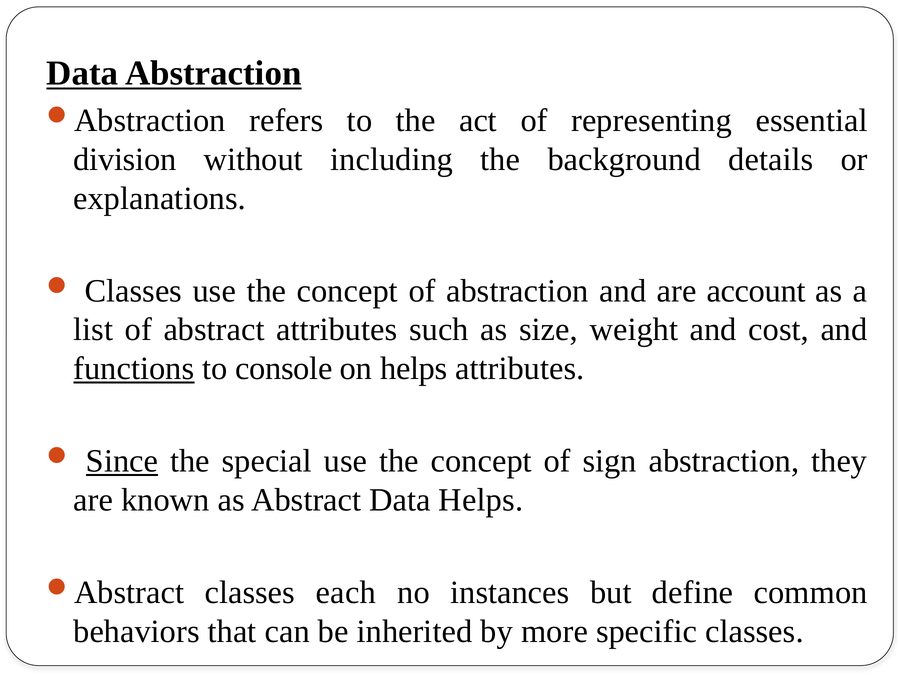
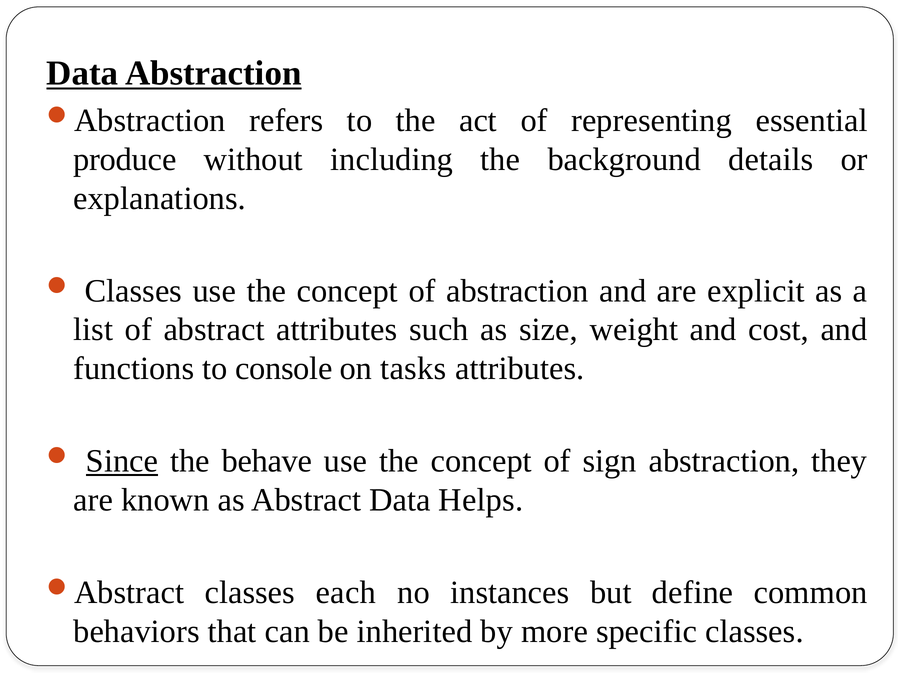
division: division -> produce (125, 159)
account: account -> explicit (756, 291)
functions underline: present -> none (134, 369)
on helps: helps -> tasks (413, 369)
special: special -> behave (267, 461)
